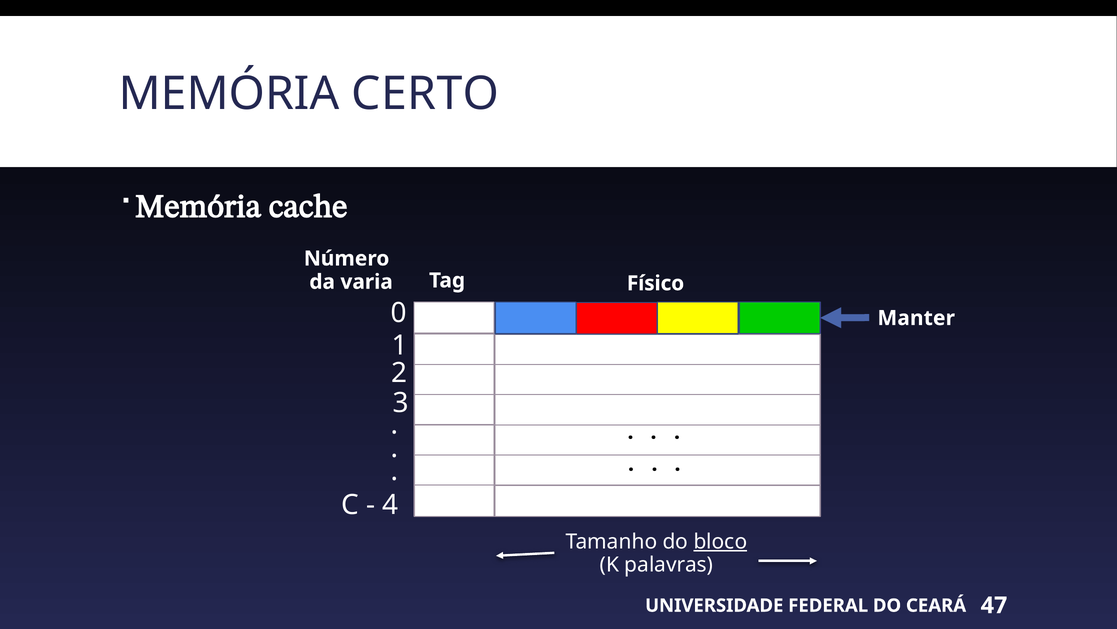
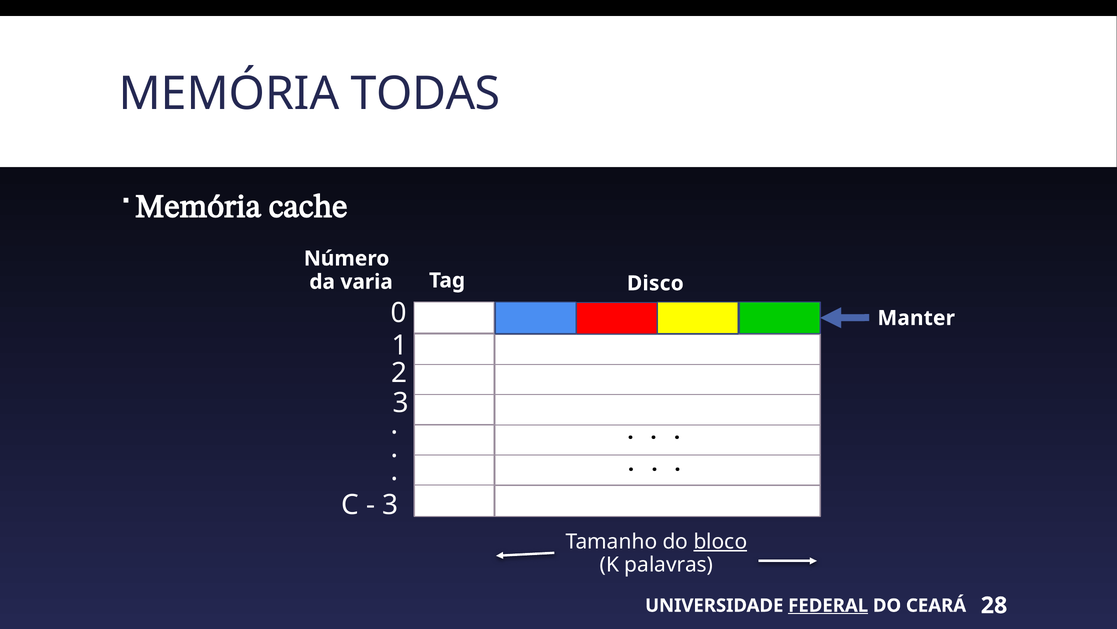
CERTO: CERTO -> TODAS (426, 94)
Físico: Físico -> Disco (655, 283)
4: 4 -> 3 (390, 505)
FEDERAL underline: none -> present (828, 605)
47: 47 -> 28 (994, 605)
